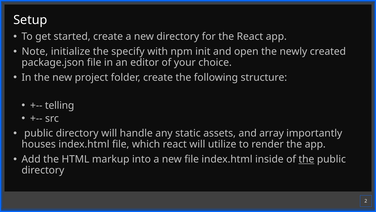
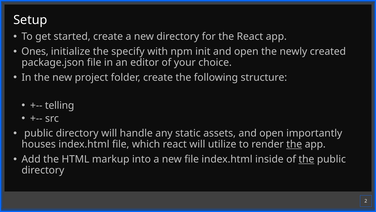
Note: Note -> Ones (35, 51)
assets and array: array -> open (272, 133)
the underline: none -> present (294, 144)
